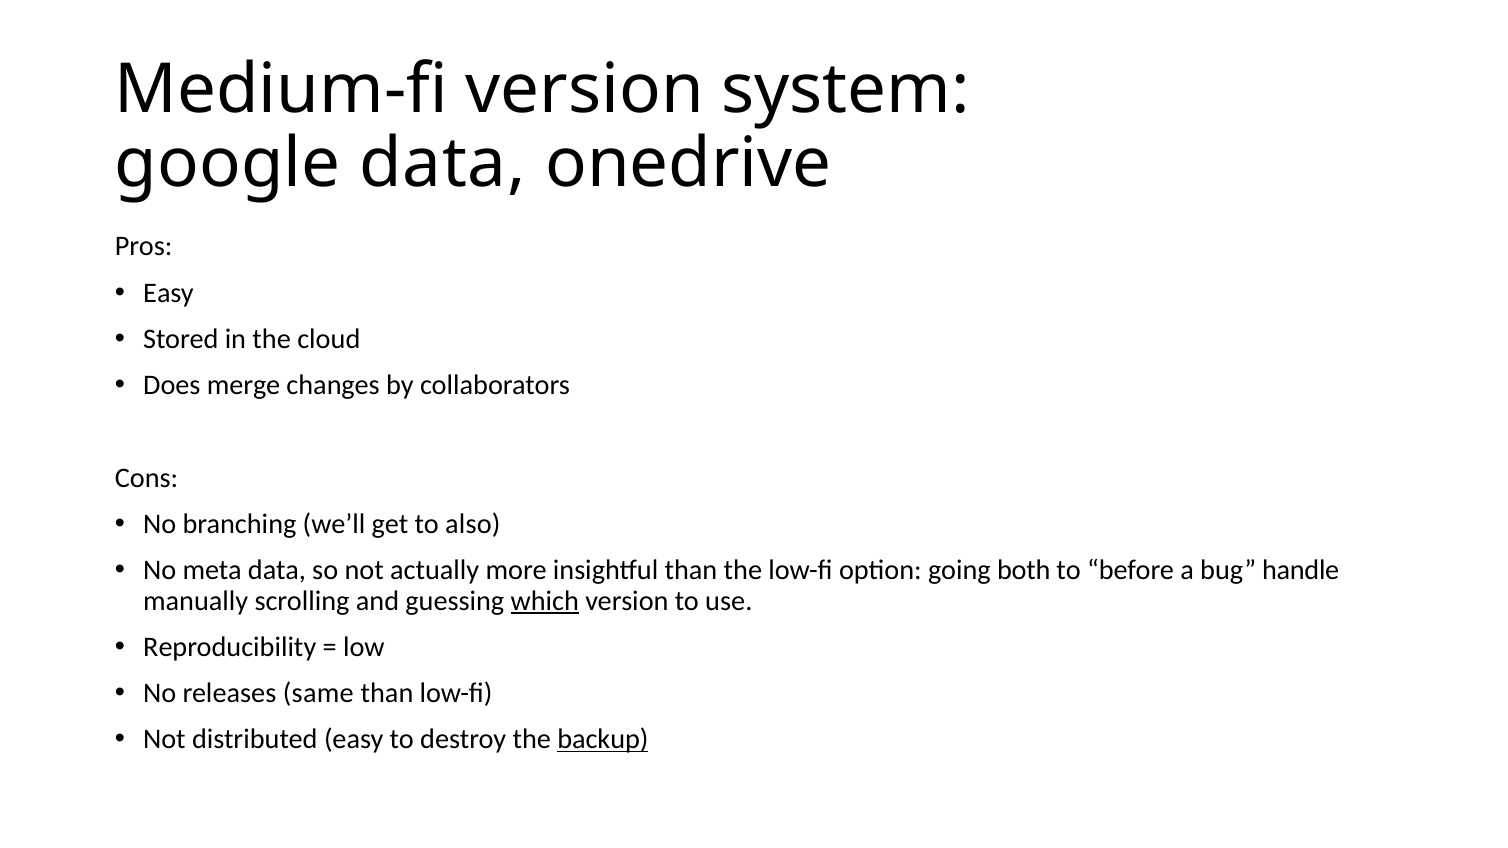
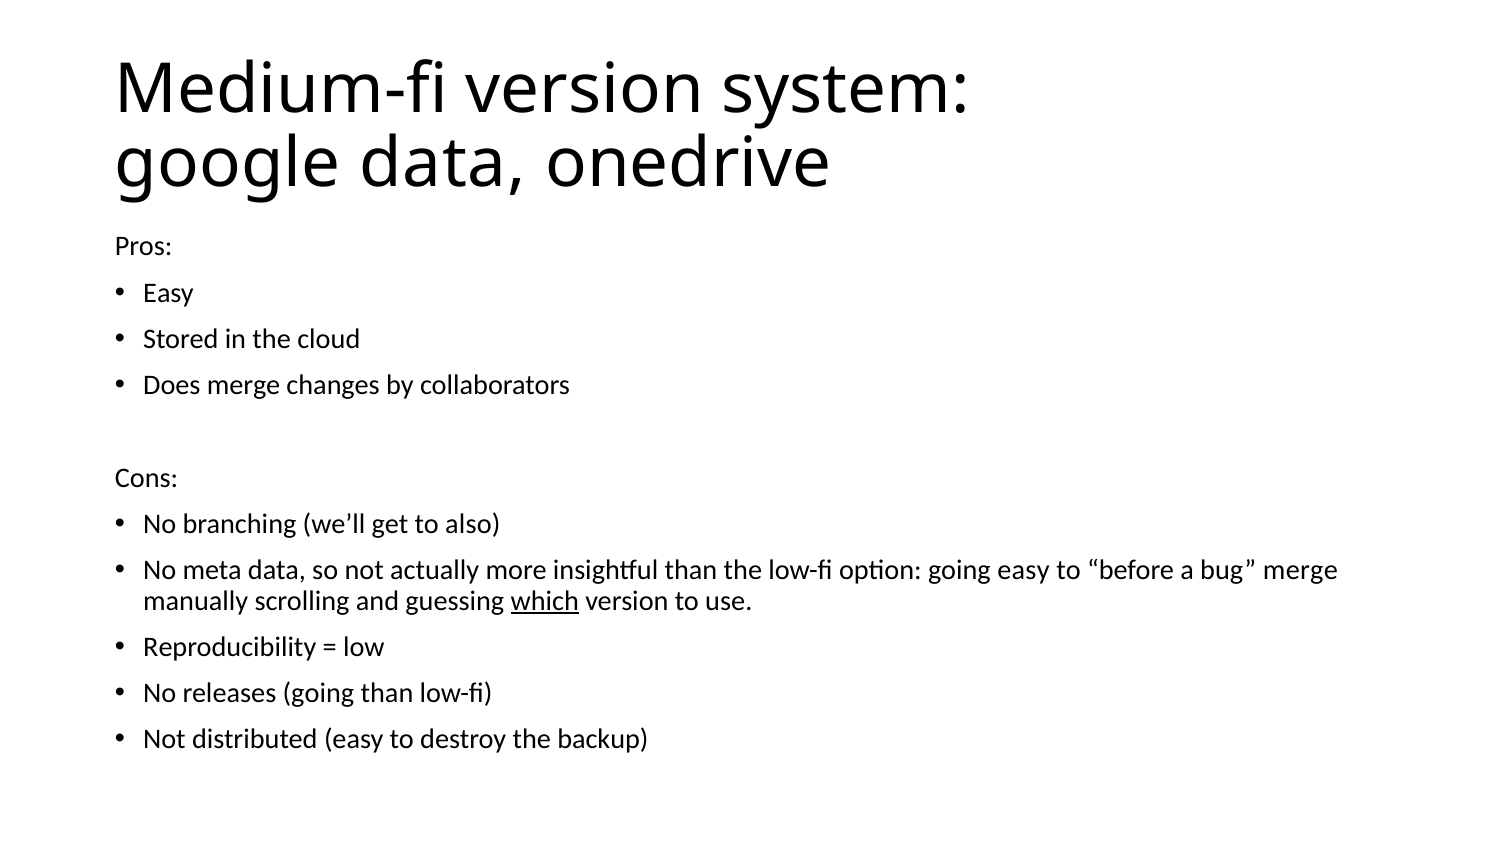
going both: both -> easy (1023, 570)
bug handle: handle -> merge (1300, 570)
releases same: same -> going (318, 693)
backup underline: present -> none (603, 740)
